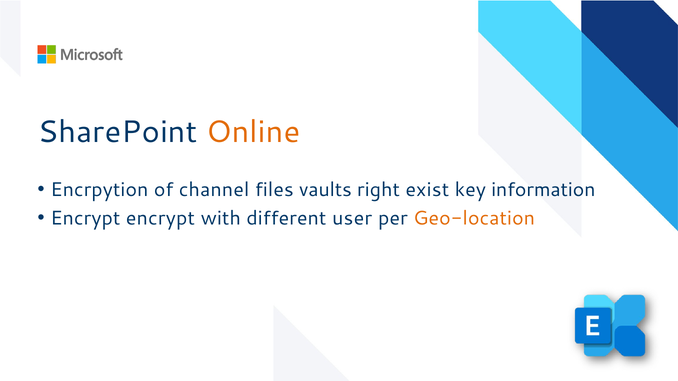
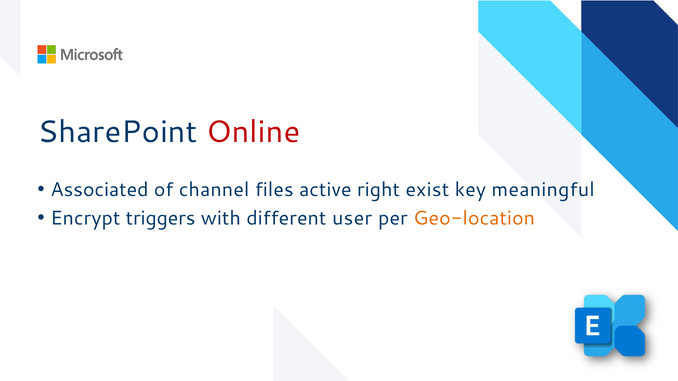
Online colour: orange -> red (253, 132)
Encrpytion: Encrpytion -> Associated (99, 190)
vaults: vaults -> active (325, 190)
information: information -> meaningful (543, 190)
Encrypt encrypt: encrypt -> triggers (161, 218)
